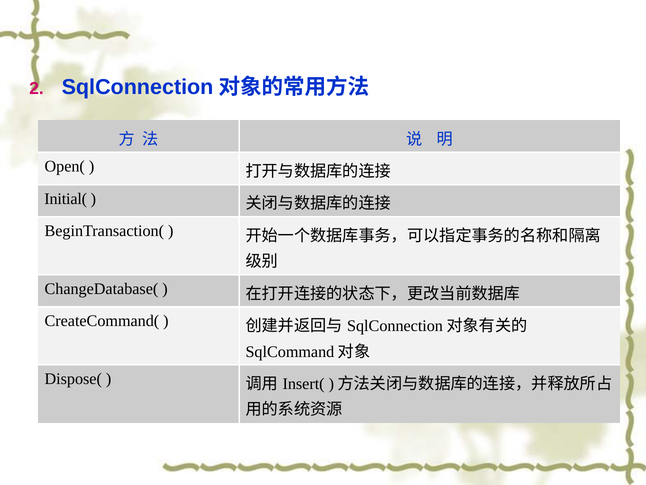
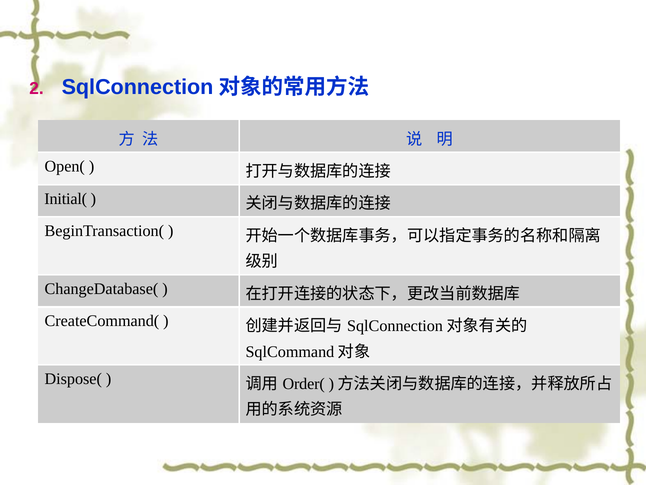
Insert(: Insert( -> Order( (304, 383)
